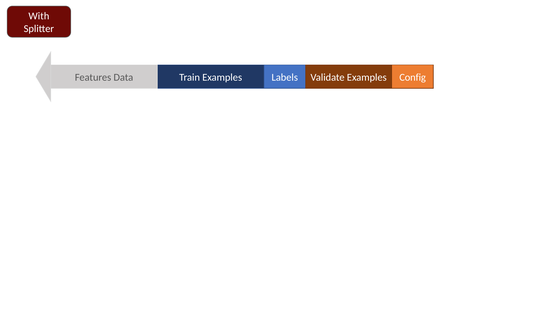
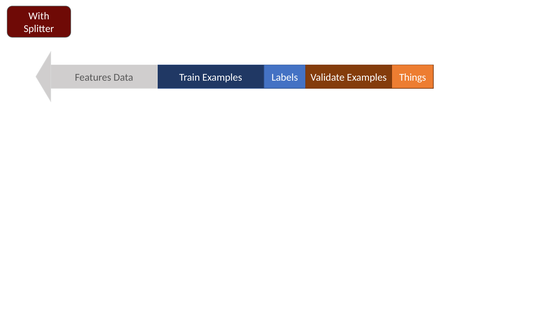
Config: Config -> Things (413, 77)
